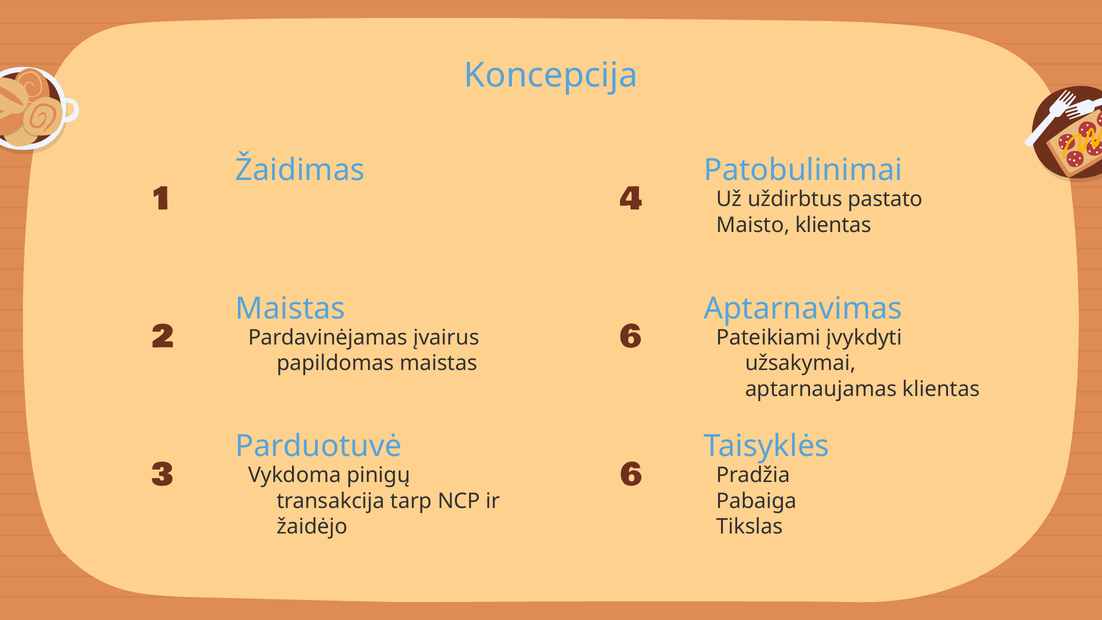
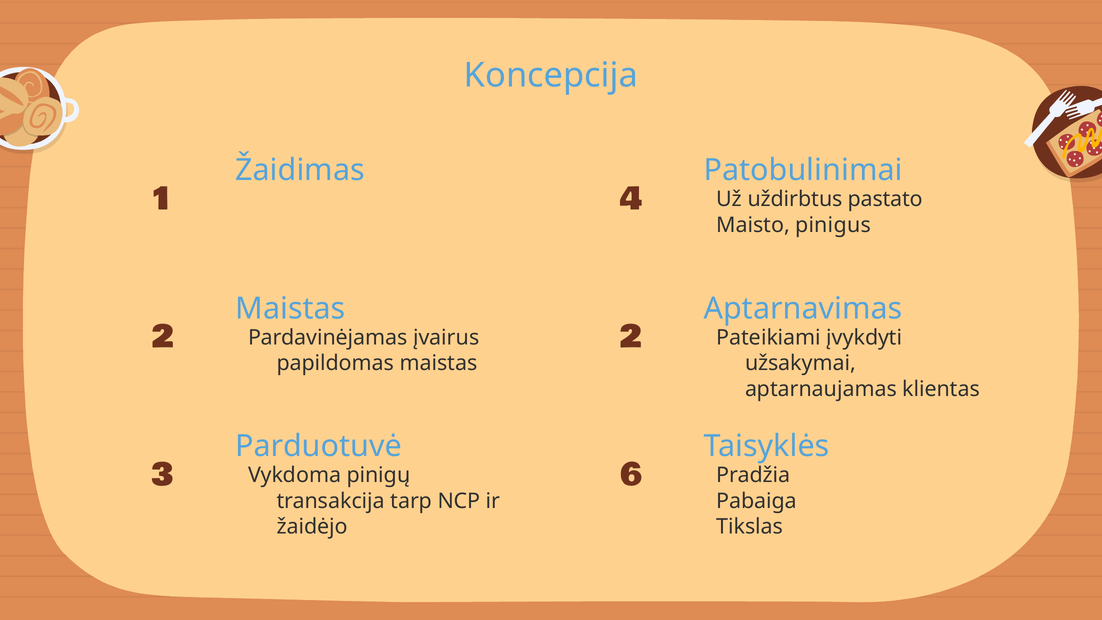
Maisto klientas: klientas -> pinigus (833, 225)
2 6: 6 -> 2 (631, 337)
